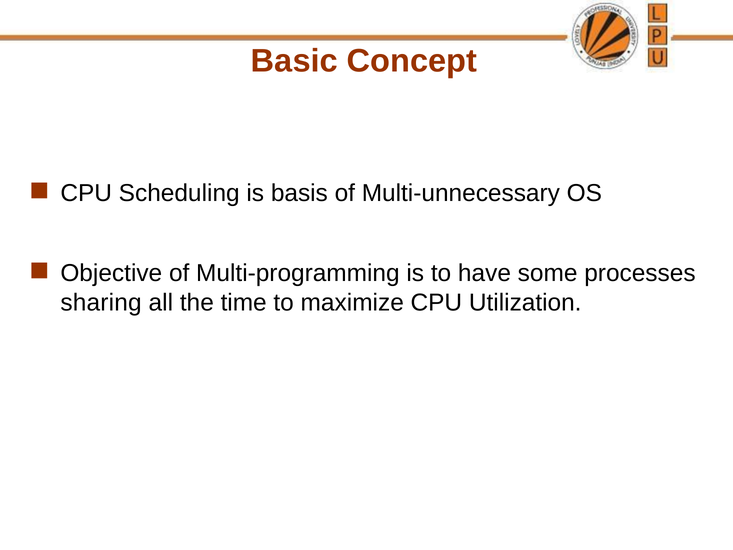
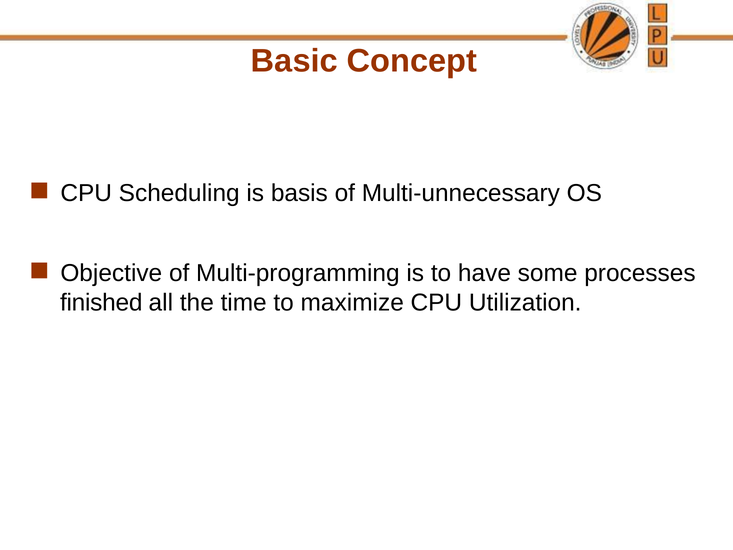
sharing: sharing -> finished (101, 303)
